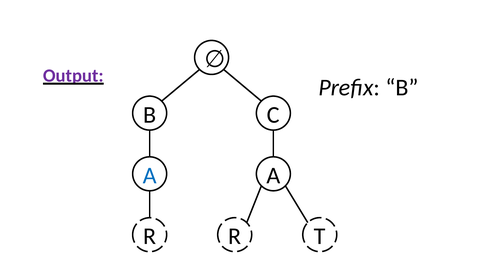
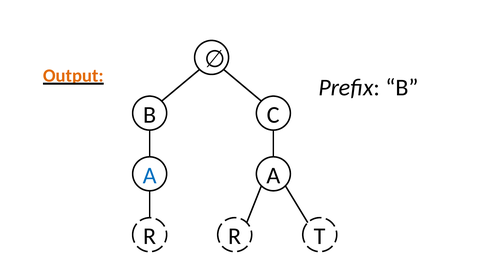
Output colour: purple -> orange (73, 76)
